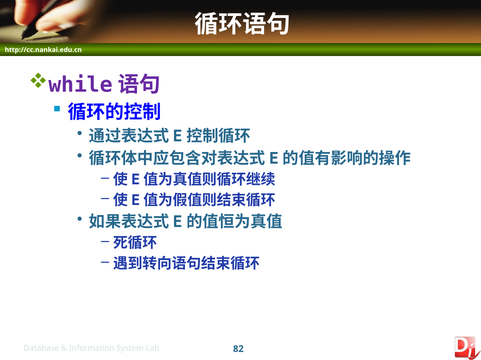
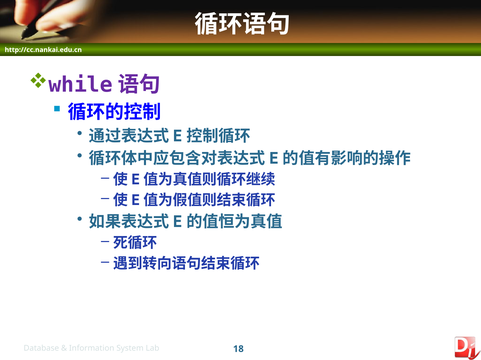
82: 82 -> 18 (238, 350)
